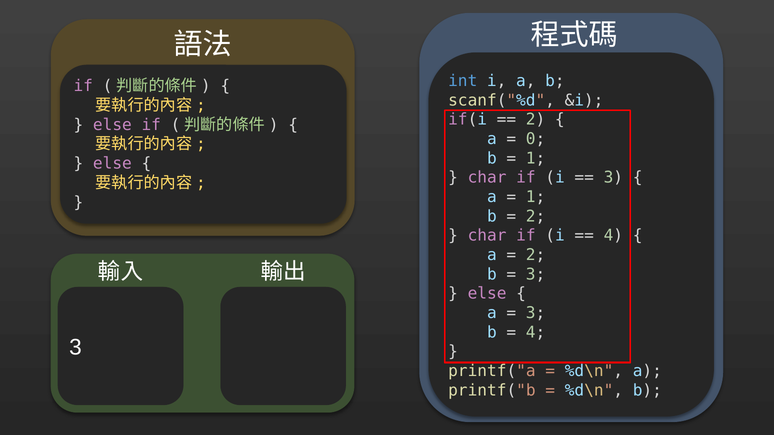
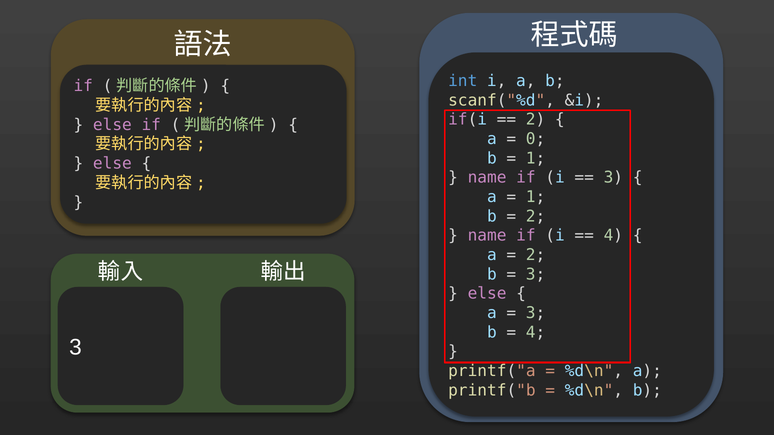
char: char -> name (487, 178)
char: char -> name (487, 236)
